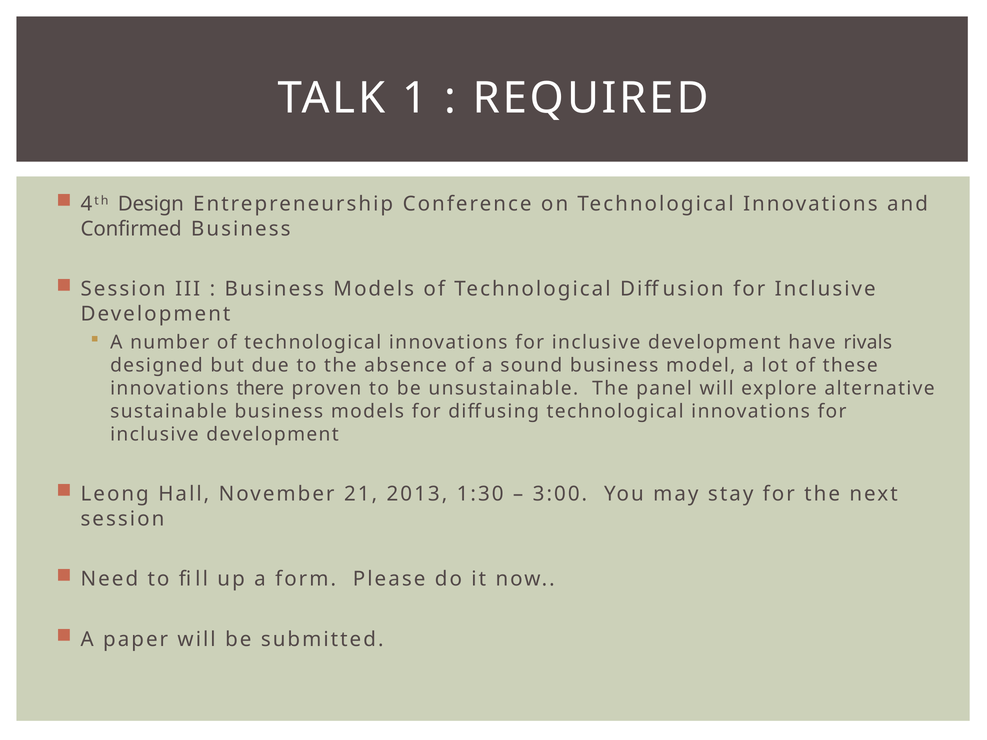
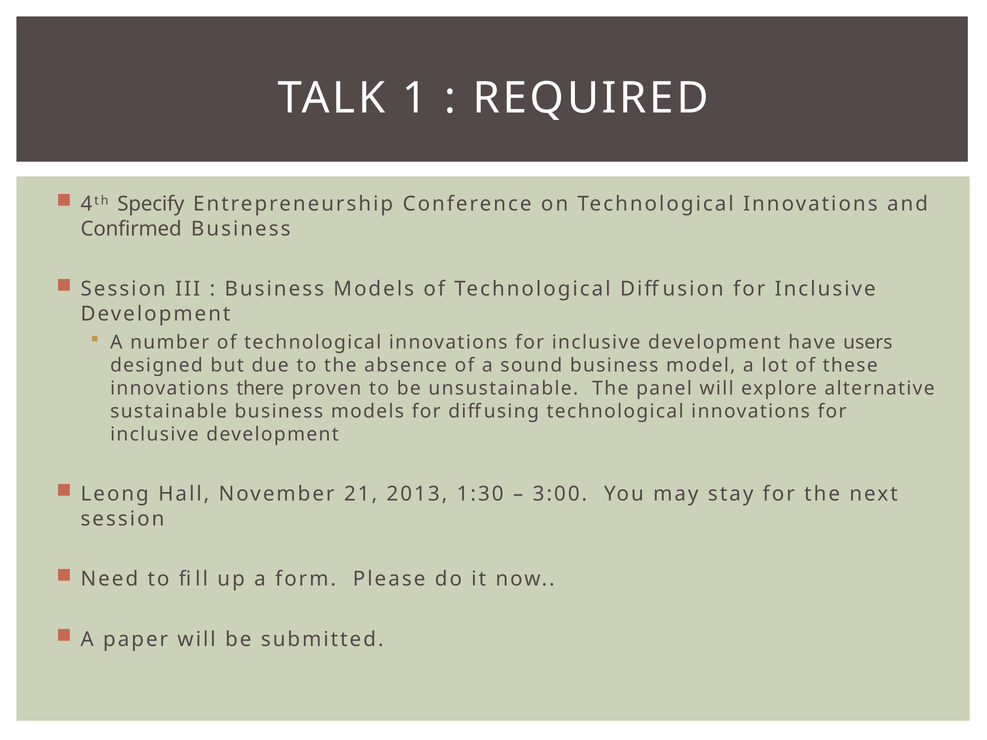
Design: Design -> Specify (151, 204)
rivals: rivals -> users (868, 343)
